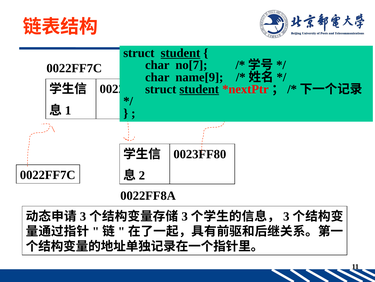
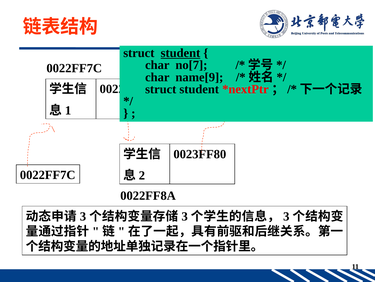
student underline: present -> none (199, 89)
